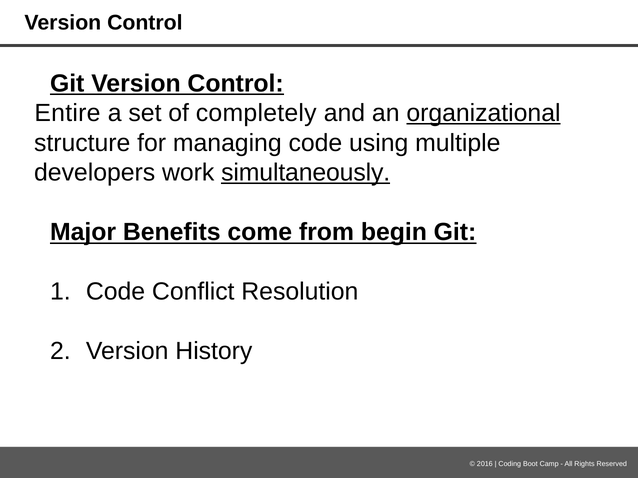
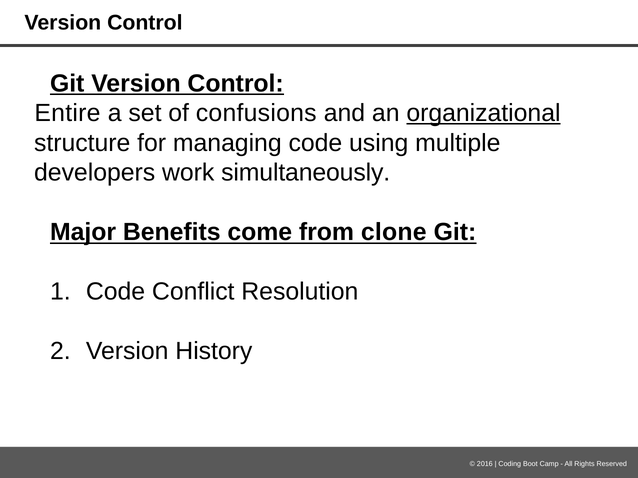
completely: completely -> confusions (256, 113)
simultaneously underline: present -> none (306, 173)
begin: begin -> clone (394, 232)
